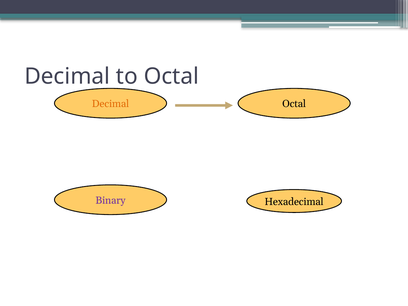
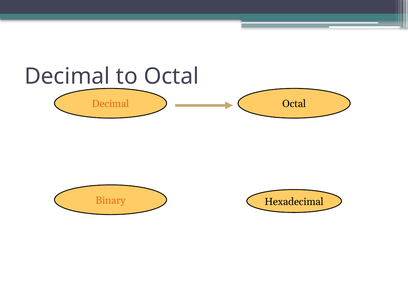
Binary colour: purple -> orange (111, 200)
